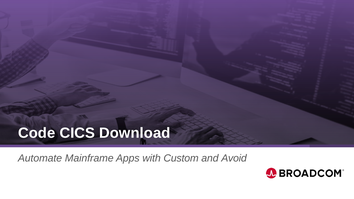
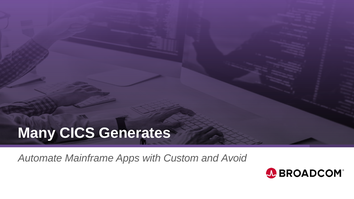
Code: Code -> Many (37, 133)
Download: Download -> Generates (135, 133)
